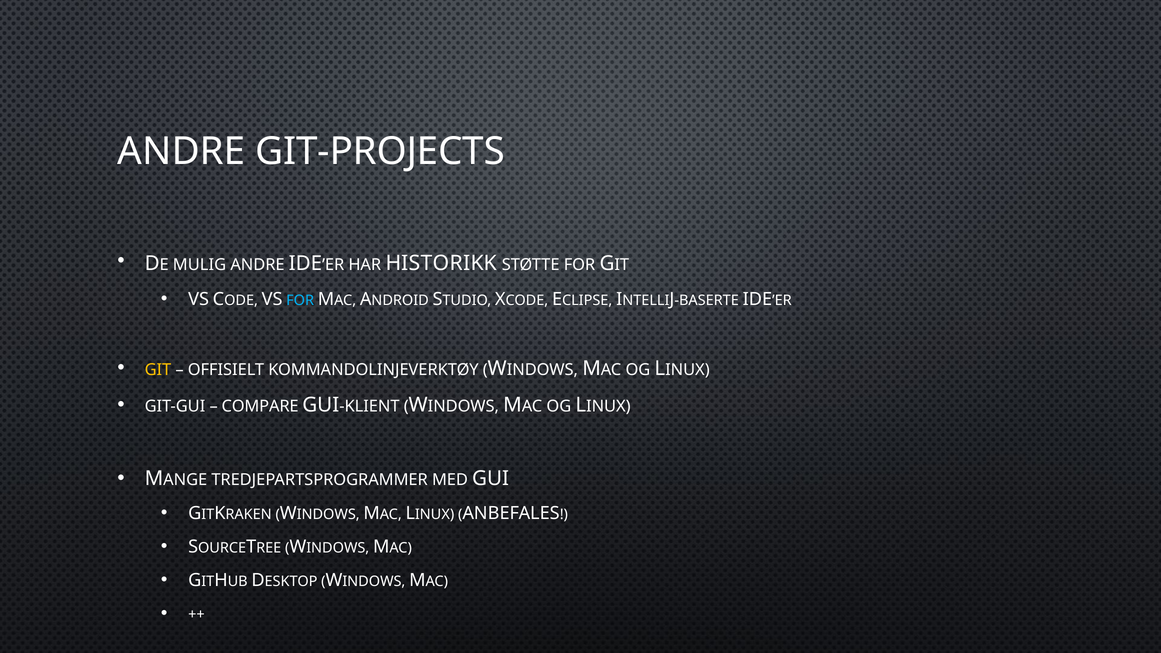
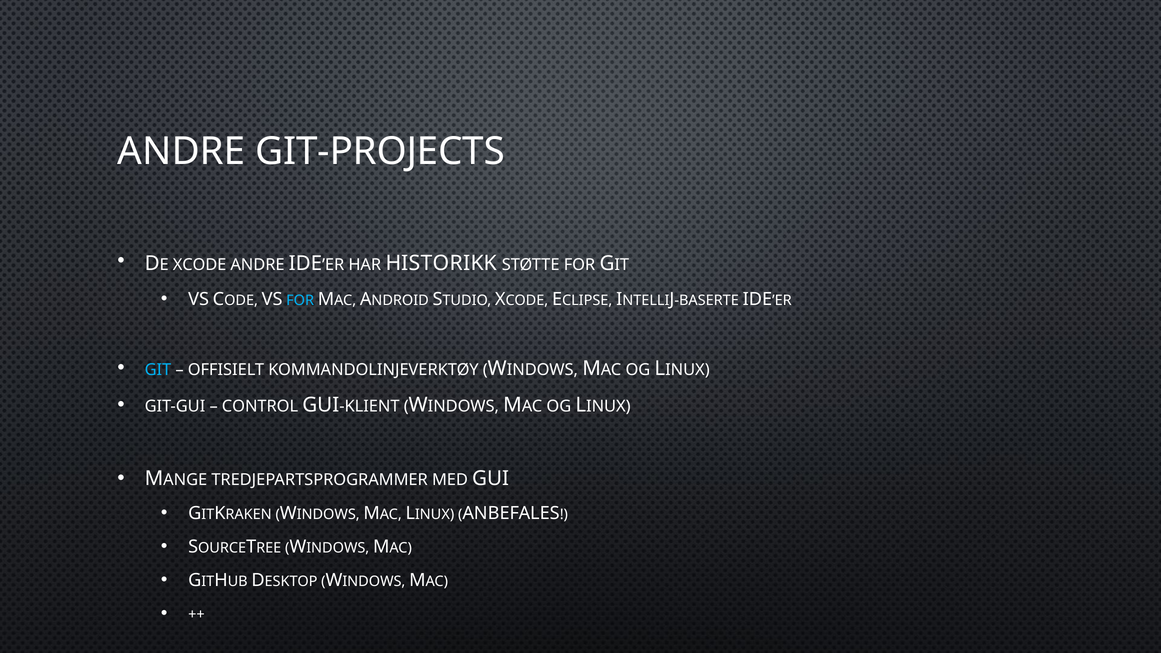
MULIG: MULIG -> XCODE (200, 265)
GIT colour: yellow -> light blue (158, 370)
COMPARE: COMPARE -> CONTROL (260, 406)
